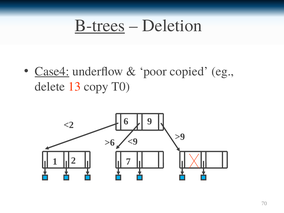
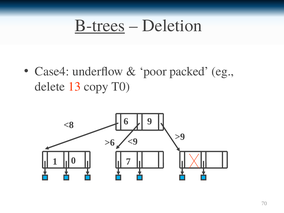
Case4 underline: present -> none (52, 71)
copied: copied -> packed (189, 71)
<2: <2 -> <8 (69, 125)
2: 2 -> 0 (73, 160)
